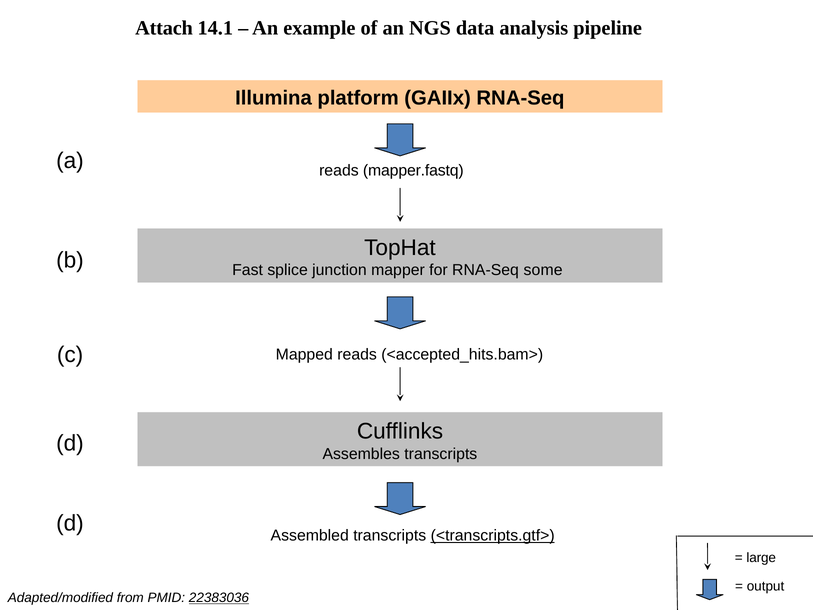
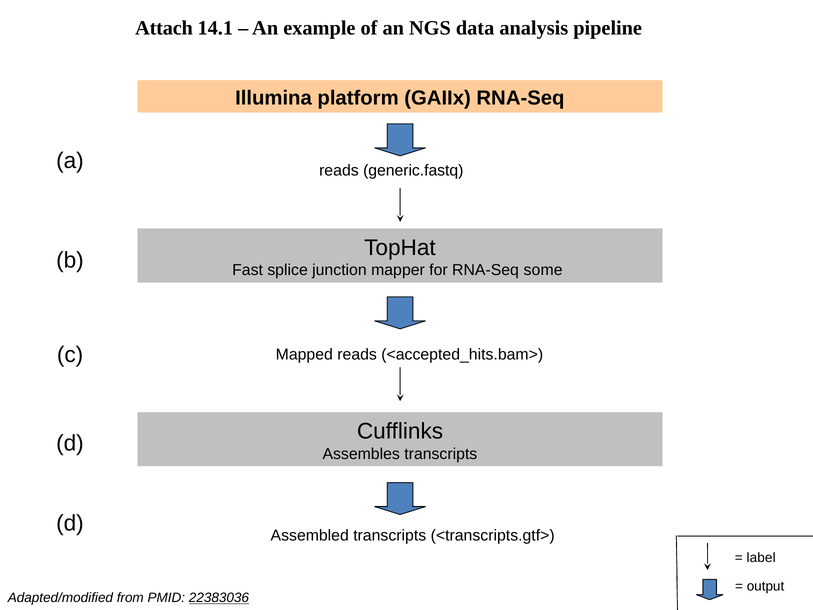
mapper.fastq: mapper.fastq -> generic.fastq (413, 170)
<transcripts.gtf> underline: present -> none (493, 535)
large: large -> label (761, 558)
